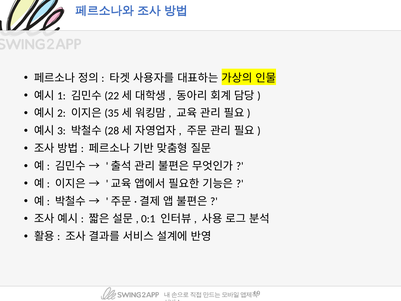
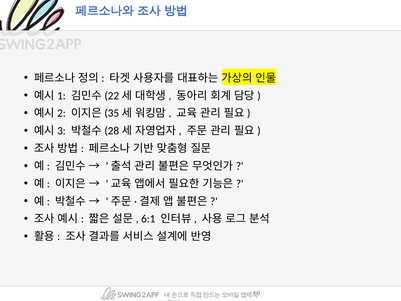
0:1: 0:1 -> 6:1 (148, 219)
